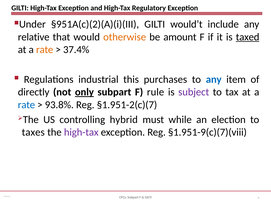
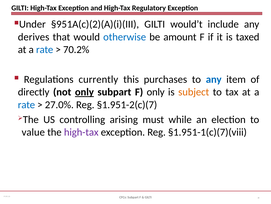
relative: relative -> derives (34, 37)
otherwise colour: orange -> blue (125, 37)
taxed underline: present -> none (248, 37)
rate colour: orange -> blue (45, 50)
37.4%: 37.4% -> 70.2% (76, 50)
industrial: industrial -> currently (98, 79)
F rule: rule -> only (156, 92)
subject colour: purple -> orange (194, 92)
93.8%: 93.8% -> 27.0% (59, 104)
hybrid: hybrid -> arising (124, 119)
taxes: taxes -> value (33, 132)
§1.951-9(c)(7)(viii: §1.951-9(c)(7)(viii -> §1.951-1(c)(7)(viii (207, 132)
